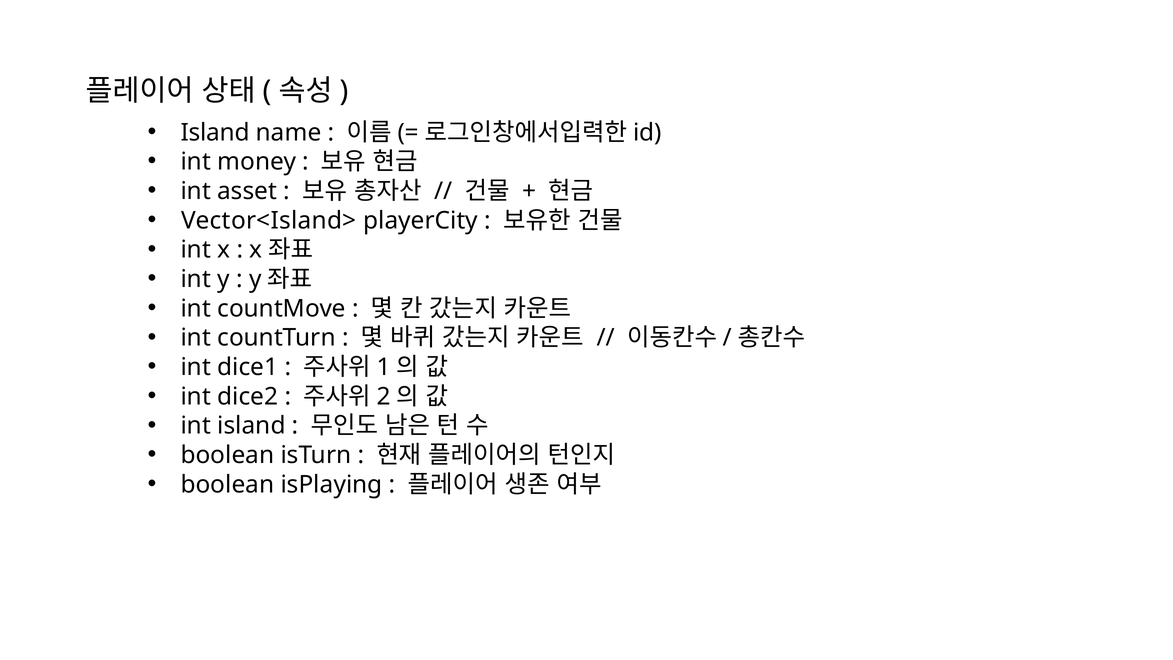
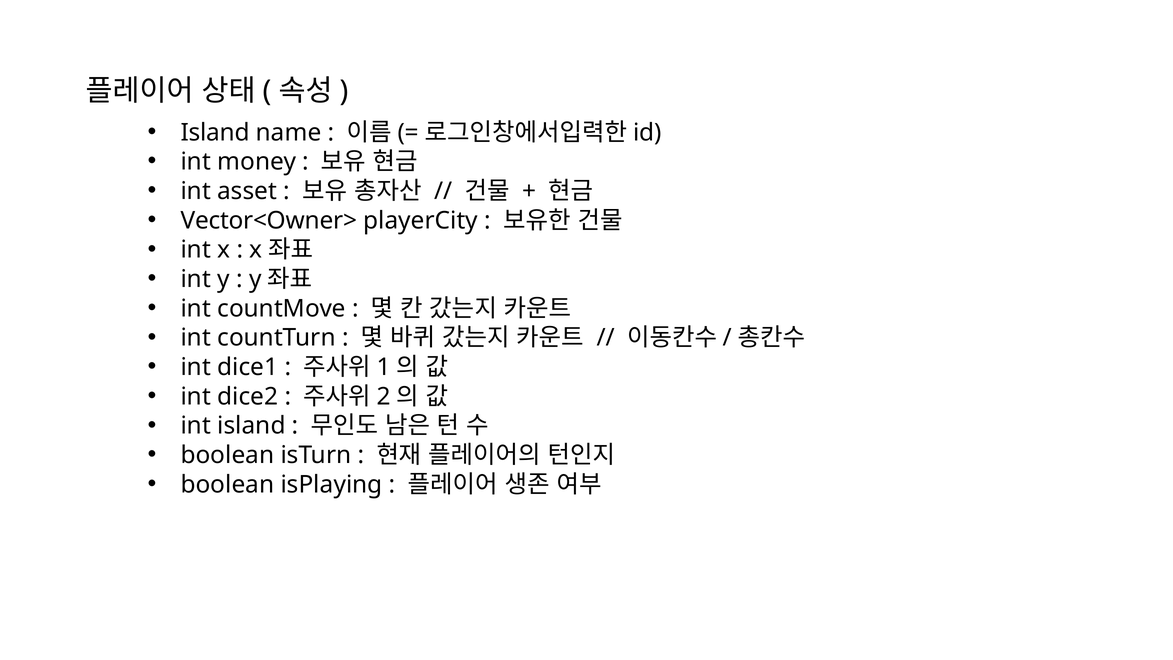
Vector<Island>: Vector<Island> -> Vector<Owner> (269, 220)
